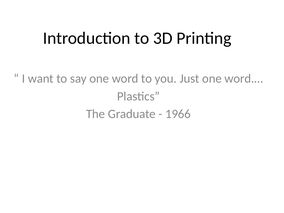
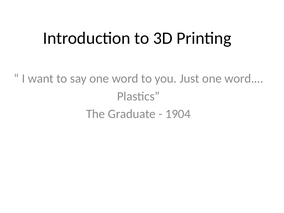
1966: 1966 -> 1904 (178, 114)
